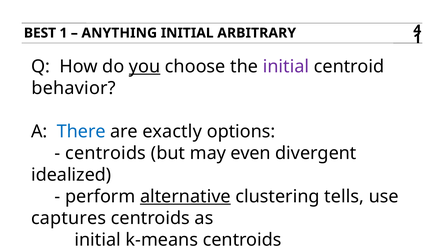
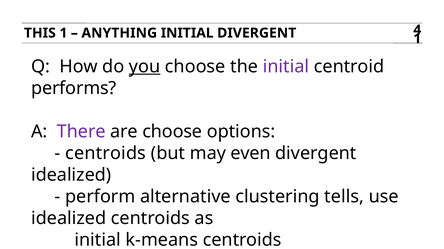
BEST: BEST -> THIS (40, 33)
INITIAL ARBITRARY: ARBITRARY -> DIVERGENT (257, 33)
behavior: behavior -> performs (74, 88)
There colour: blue -> purple (81, 132)
are exactly: exactly -> choose (172, 132)
alternative underline: present -> none (185, 197)
captures: captures -> idealized (69, 218)
